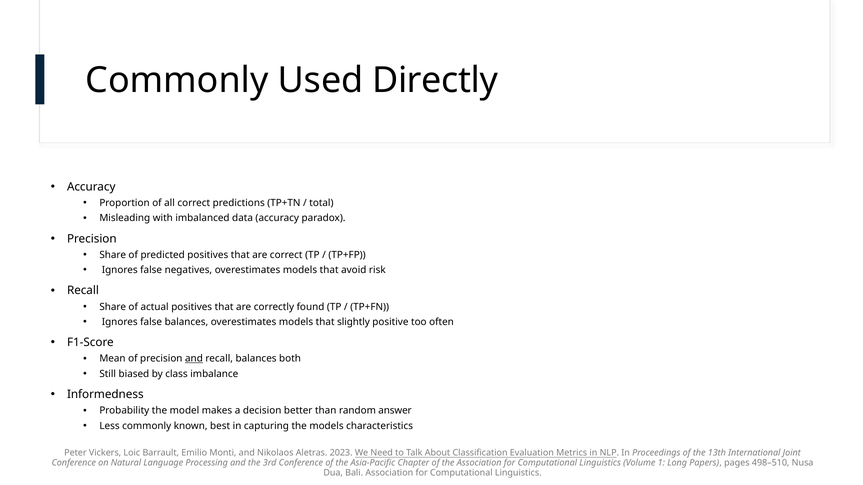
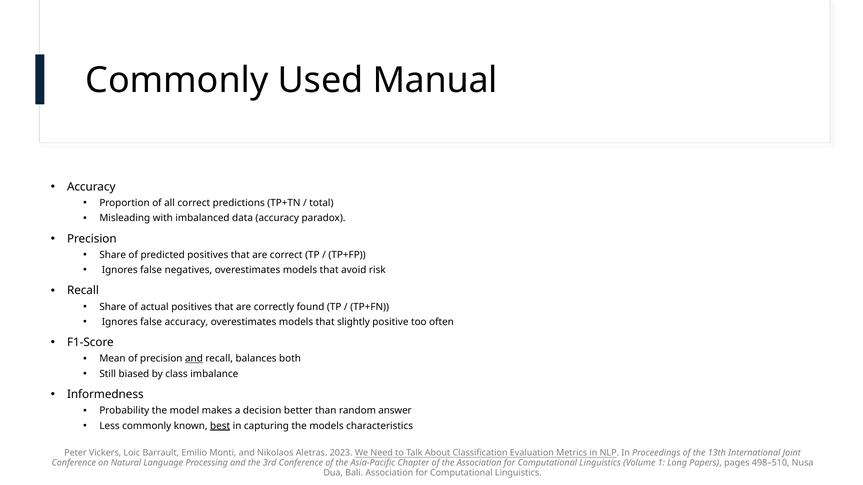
Directly: Directly -> Manual (435, 80)
false balances: balances -> accuracy (186, 322)
best underline: none -> present (220, 426)
